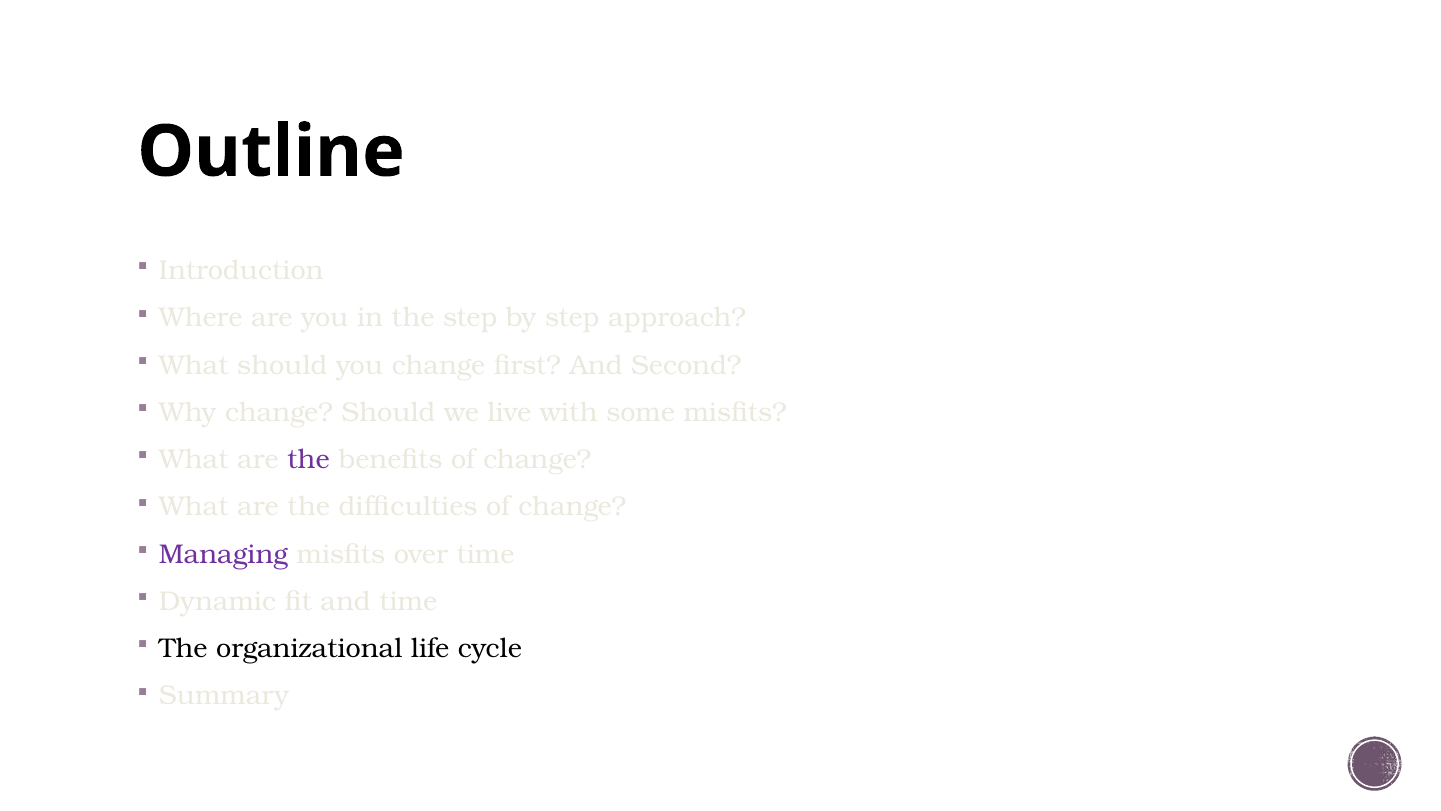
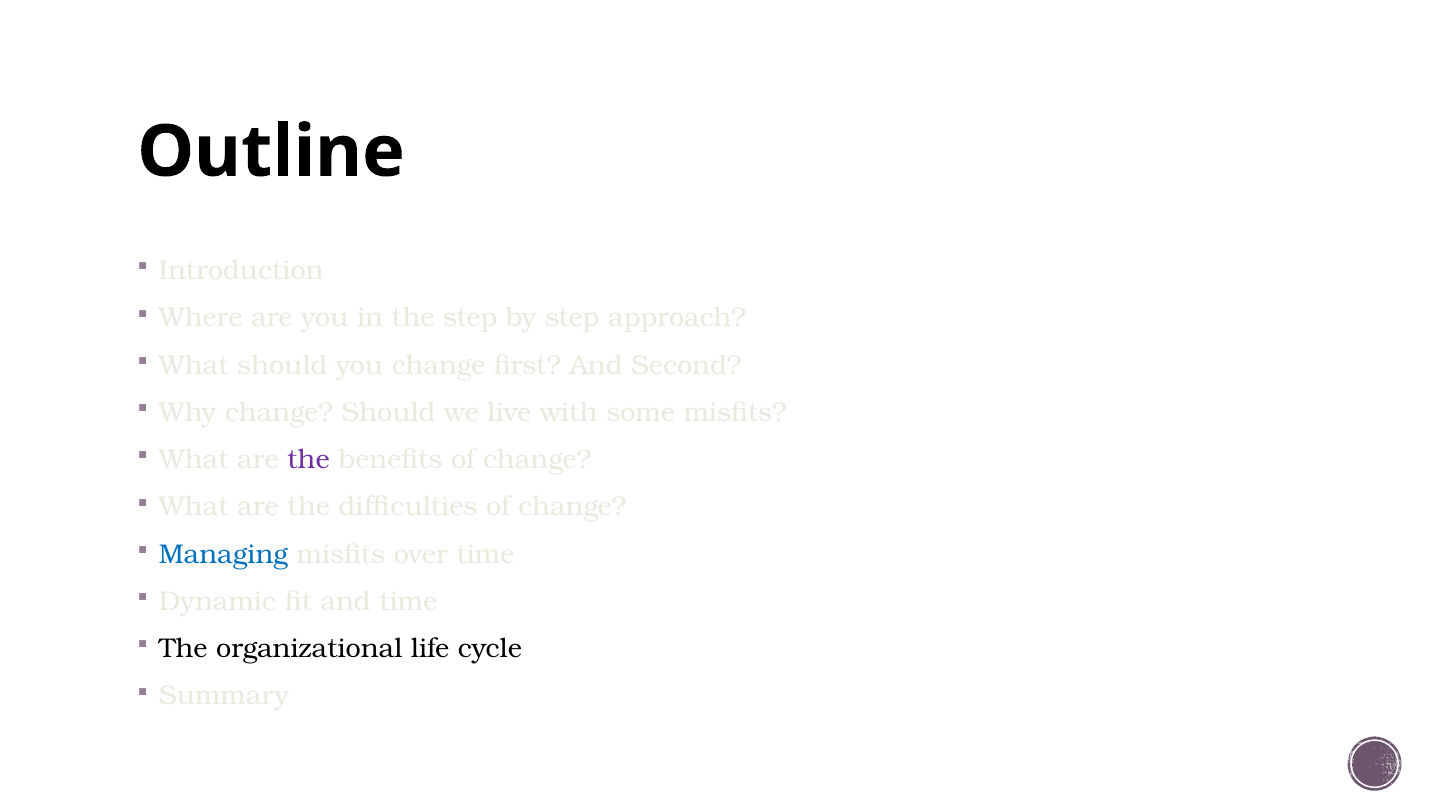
Managing colour: purple -> blue (223, 554)
